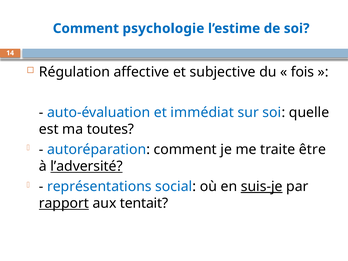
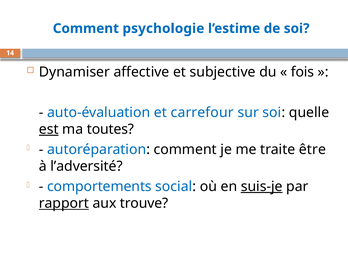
Régulation: Régulation -> Dynamiser (74, 72)
immédiat: immédiat -> carrefour (202, 112)
est underline: none -> present (49, 129)
l’adversité underline: present -> none (87, 166)
représentations: représentations -> comportements (99, 186)
tentait: tentait -> trouve (144, 203)
